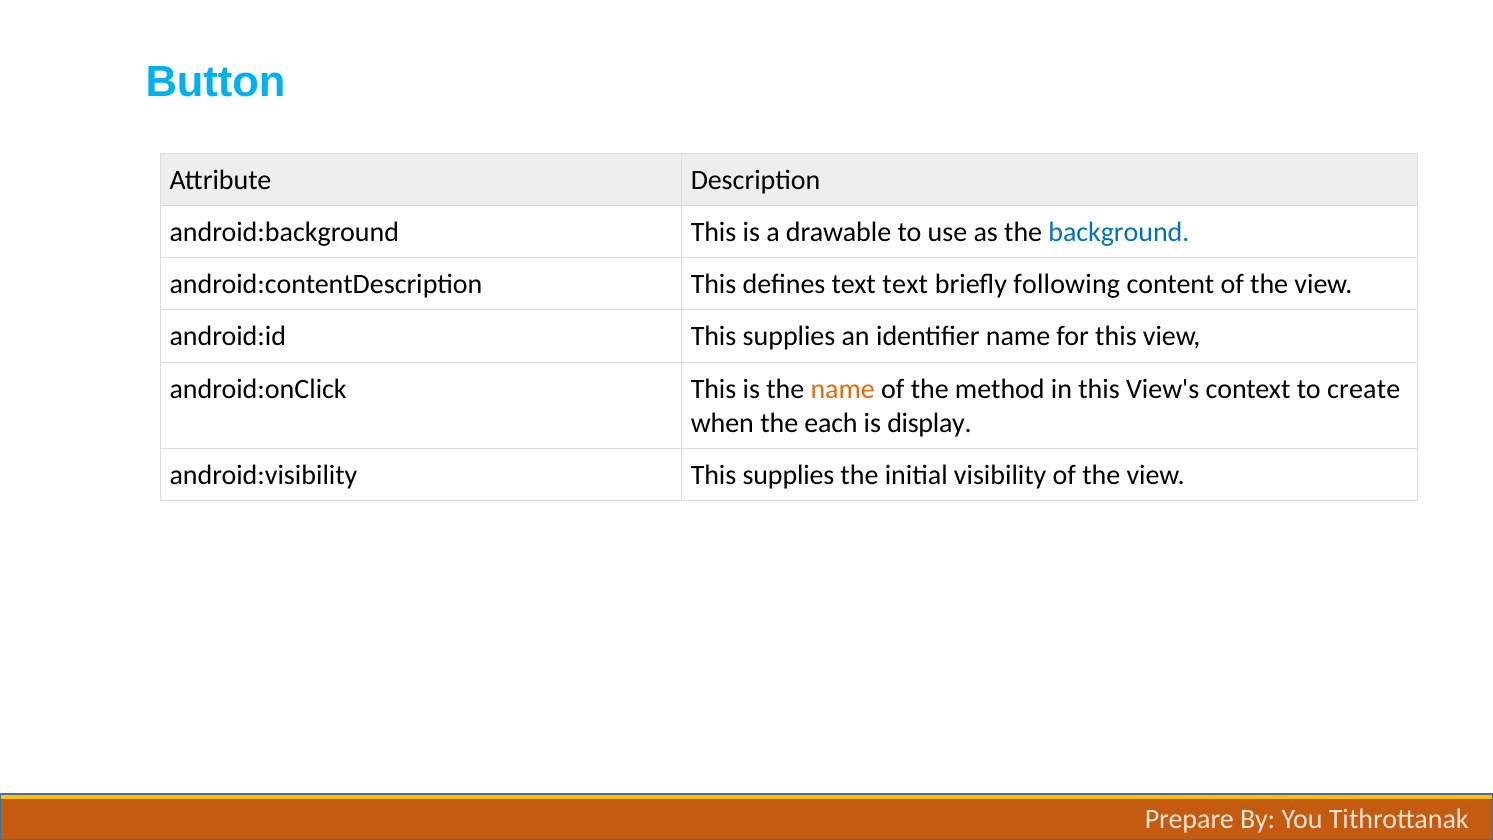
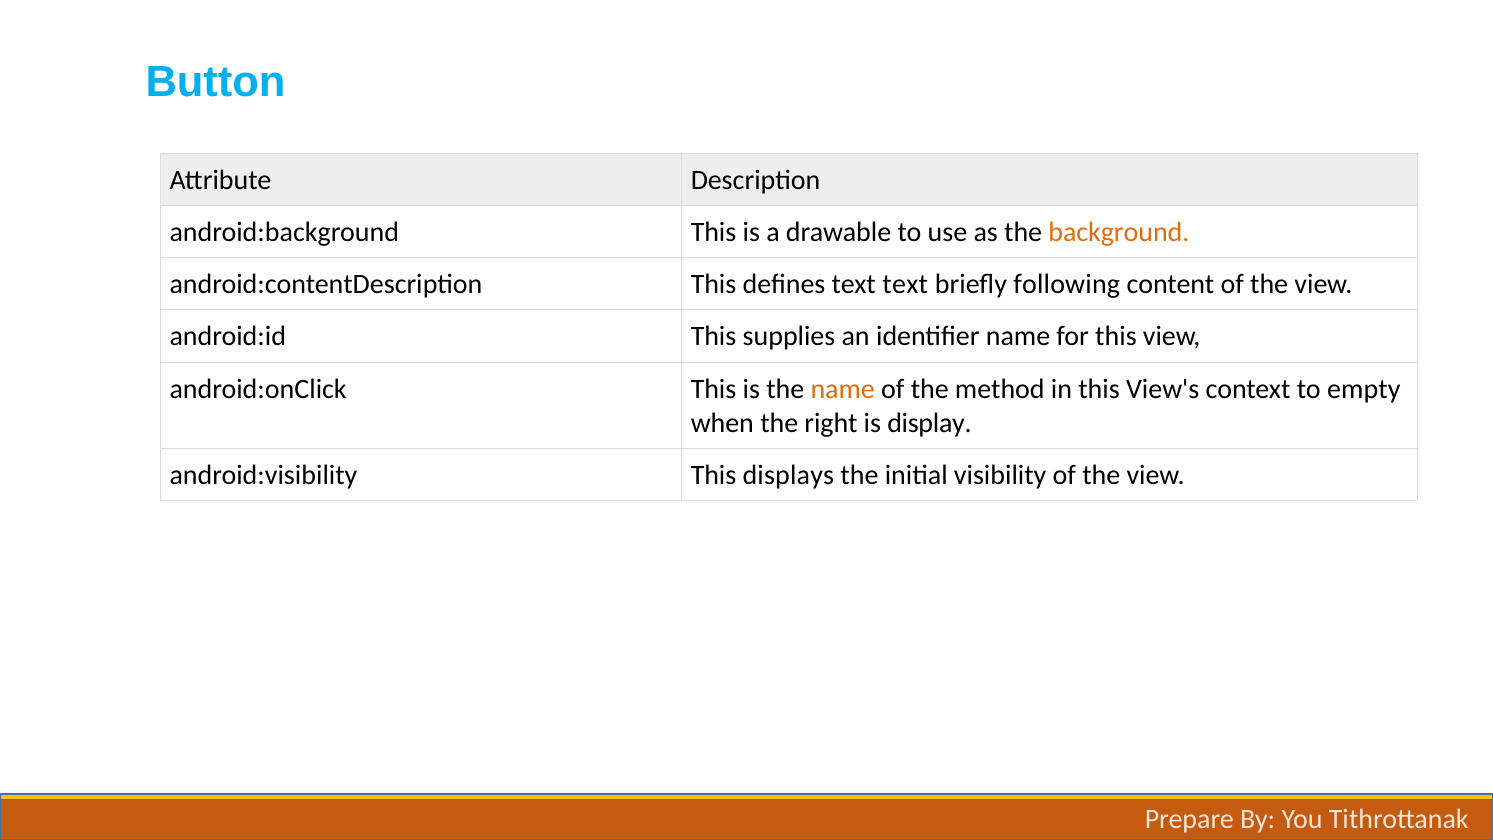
background colour: blue -> orange (1119, 232)
create: create -> empty (1364, 389)
each: each -> right (831, 423)
android:visibility This supplies: supplies -> displays (788, 475)
